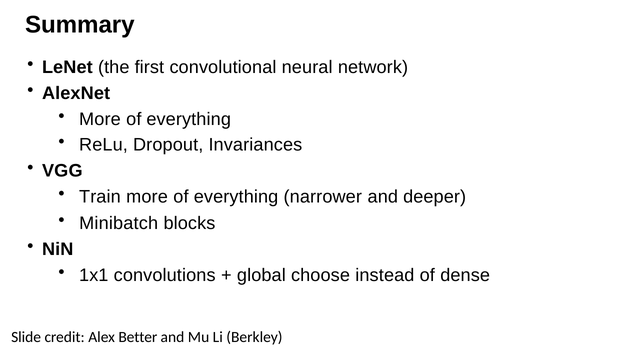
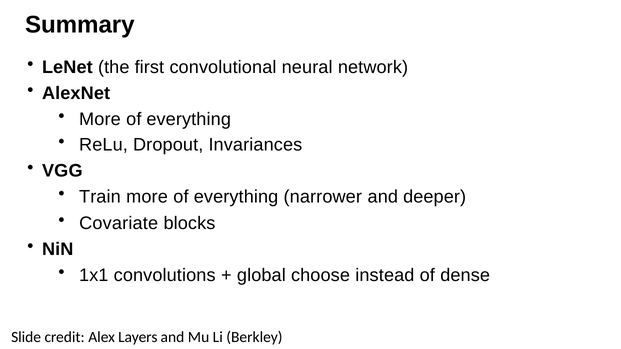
Minibatch: Minibatch -> Covariate (119, 224)
Better: Better -> Layers (138, 337)
